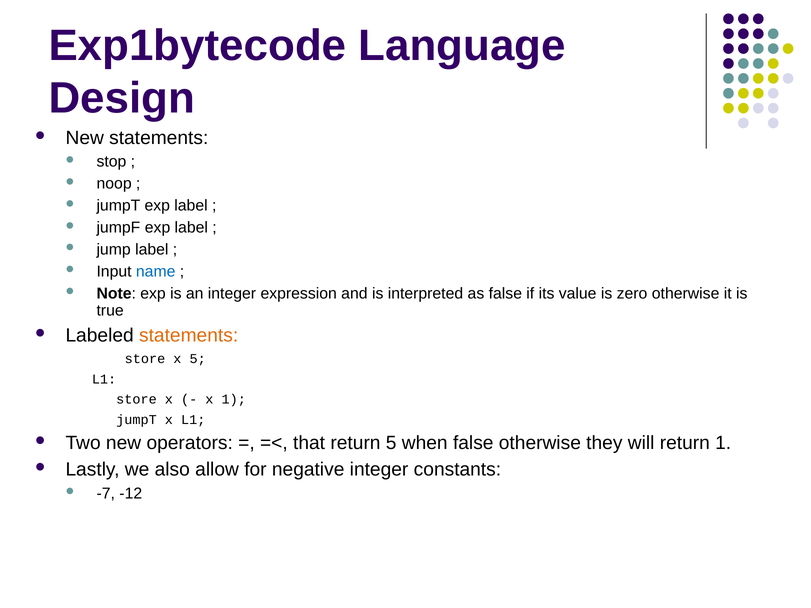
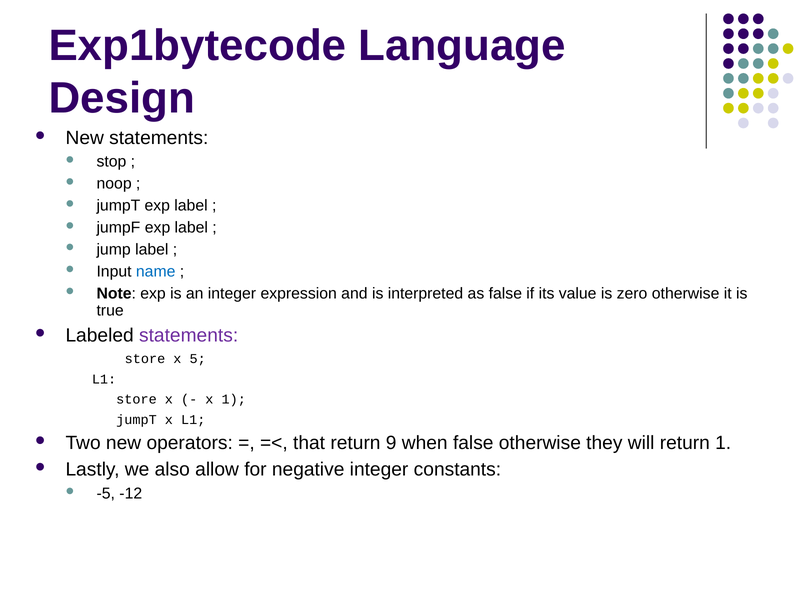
statements colour: orange -> purple (189, 336)
return 5: 5 -> 9 (391, 443)
-7: -7 -> -5 (106, 494)
